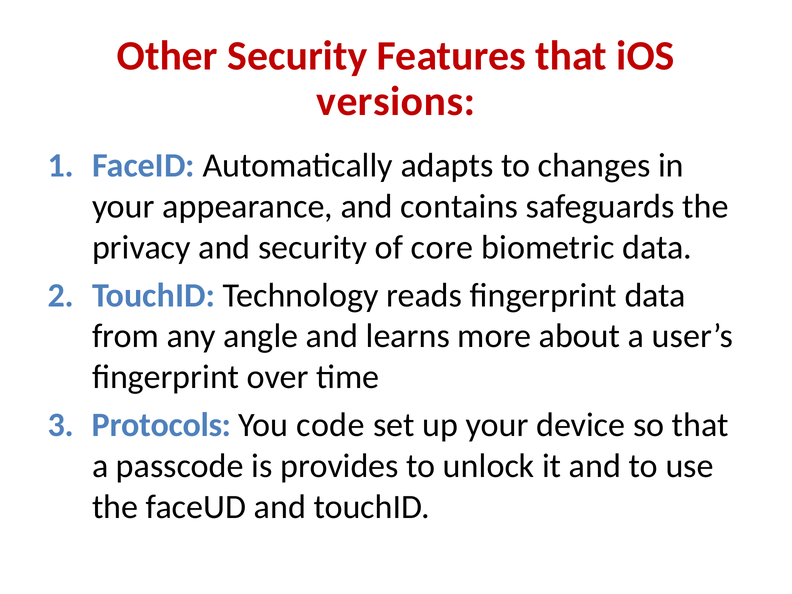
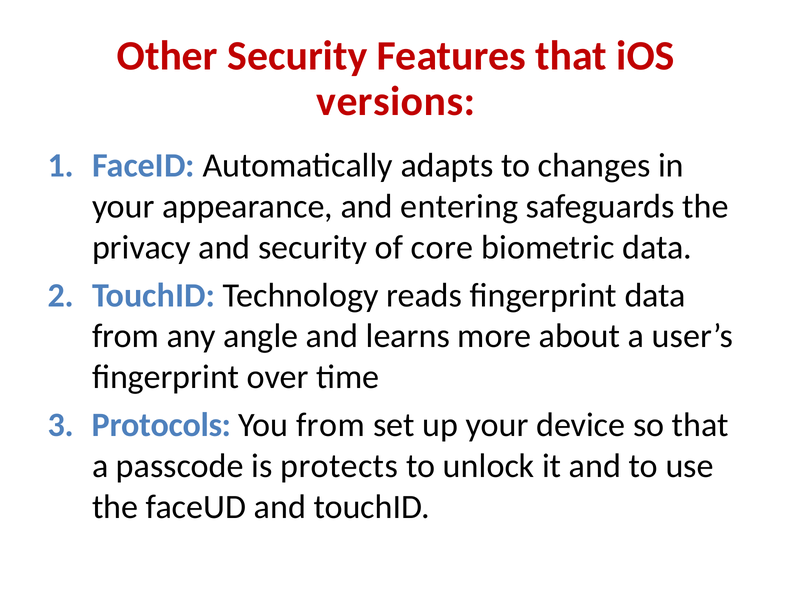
contains: contains -> entering (459, 206)
You code: code -> from (330, 425)
provides: provides -> protects (339, 466)
